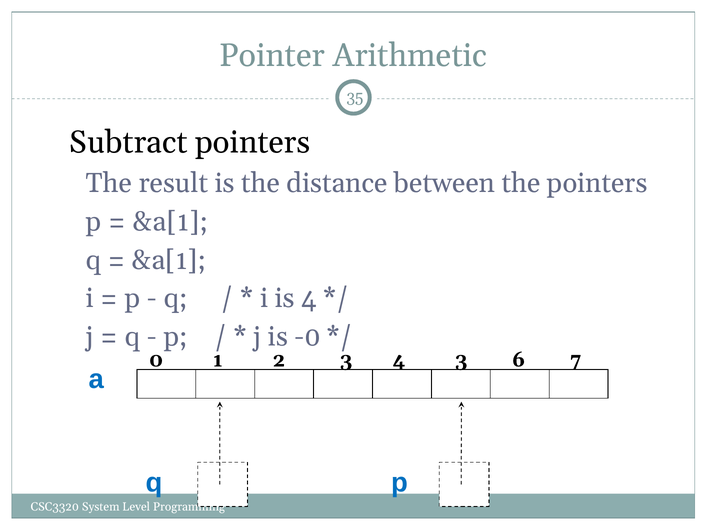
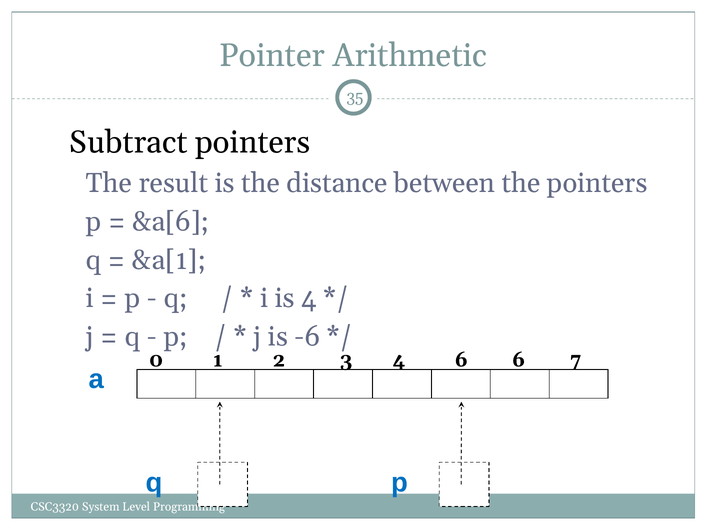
&a[1: &a[1 -> &a[6 (171, 222)
-0: -0 -> -6 (307, 337)
4 3: 3 -> 6 (461, 360)
